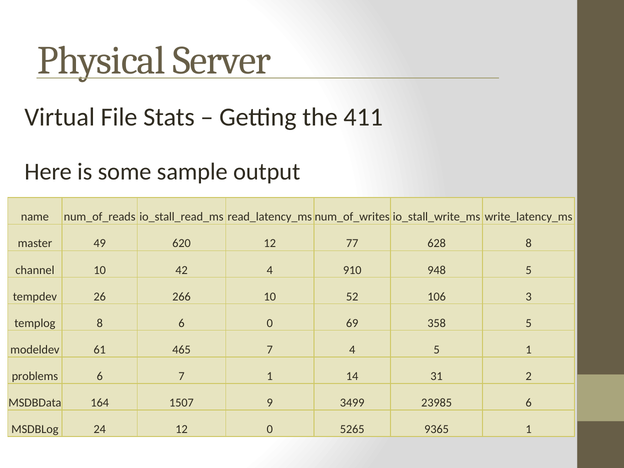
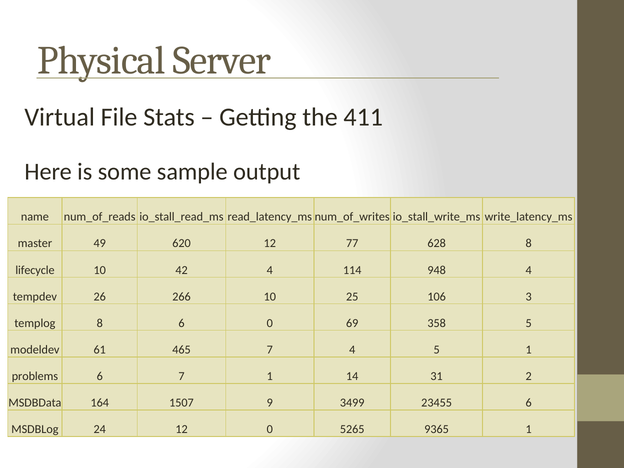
channel: channel -> lifecycle (35, 270)
910: 910 -> 114 (352, 270)
948 5: 5 -> 4 (529, 270)
52: 52 -> 25 (352, 297)
23985: 23985 -> 23455 (437, 403)
